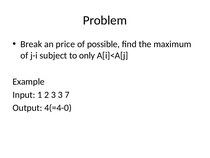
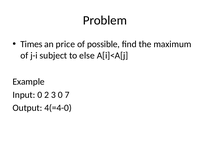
Break: Break -> Times (31, 44)
only: only -> else (87, 55)
Input 1: 1 -> 0 (40, 94)
3 3: 3 -> 0 (60, 94)
